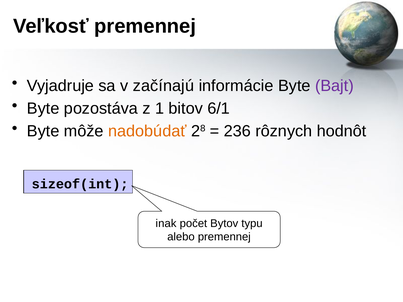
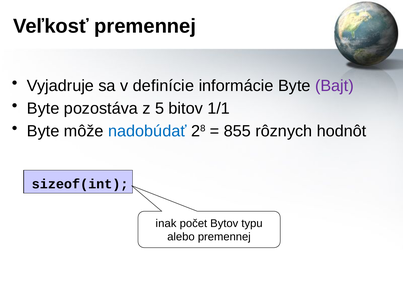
začínajú: začínajú -> definície (163, 86)
1: 1 -> 5 (160, 108)
6/1: 6/1 -> 1/1 (219, 108)
nadobúdať colour: orange -> blue (147, 131)
236: 236 -> 855 (237, 131)
